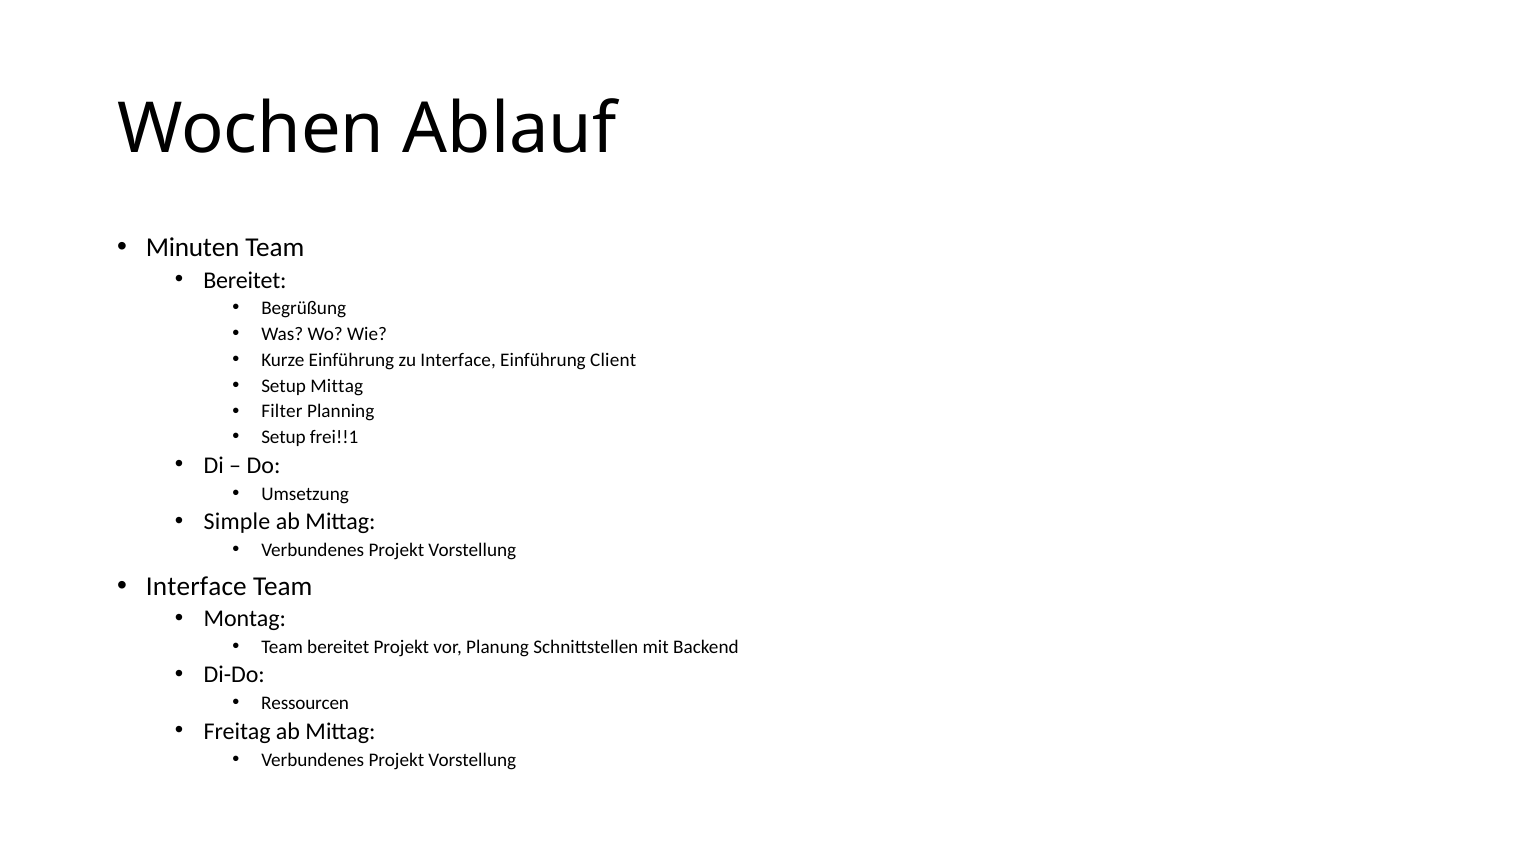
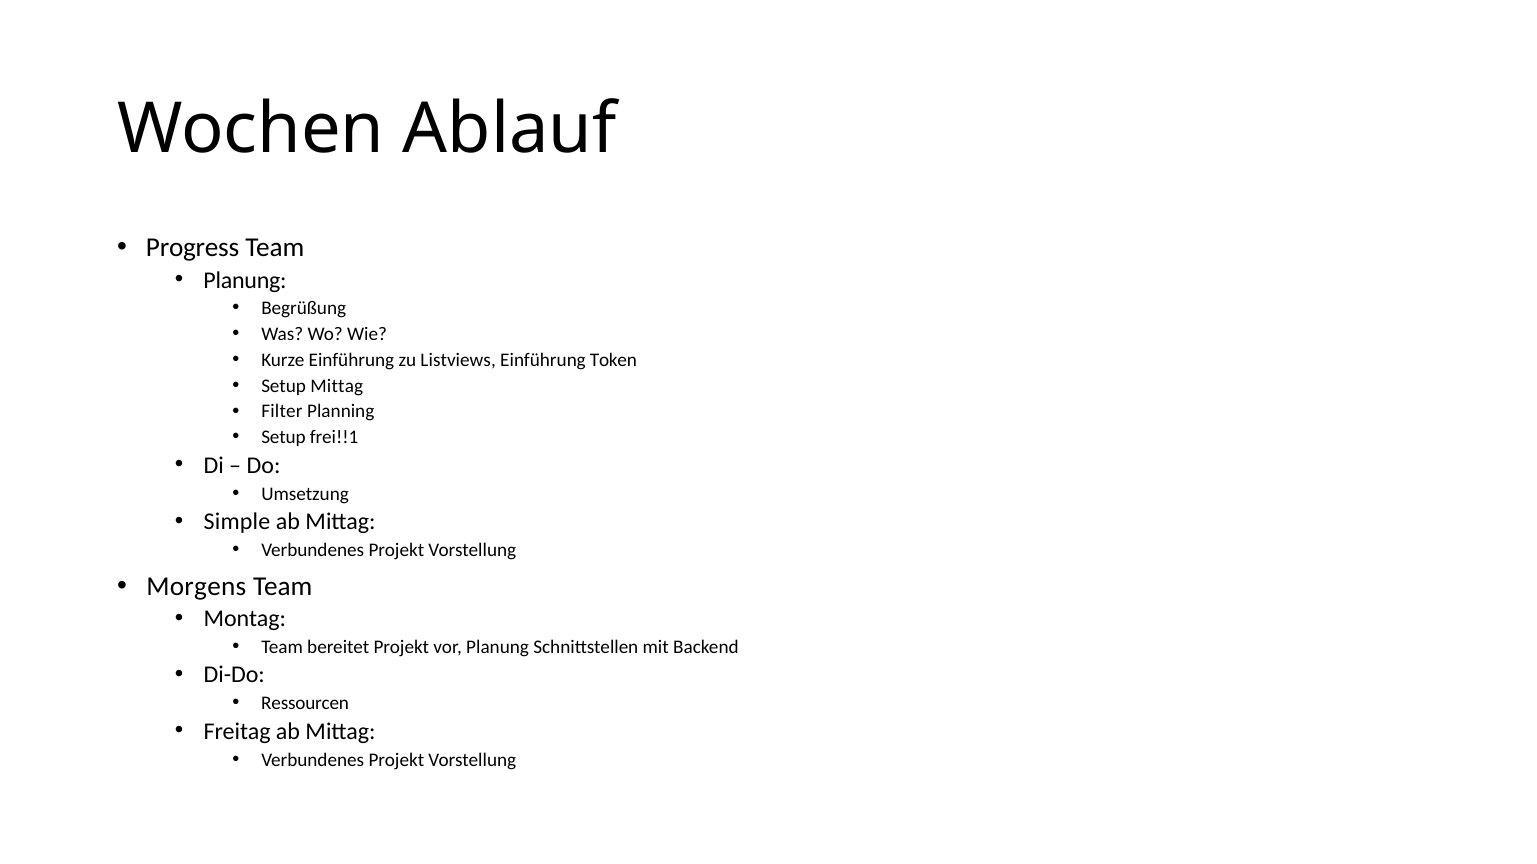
Minuten: Minuten -> Progress (193, 248)
Bereitet: Bereitet -> Planung (245, 280)
zu Interface: Interface -> Listviews (458, 360)
Client: Client -> Token (613, 360)
Interface: Interface -> Morgens (196, 587)
